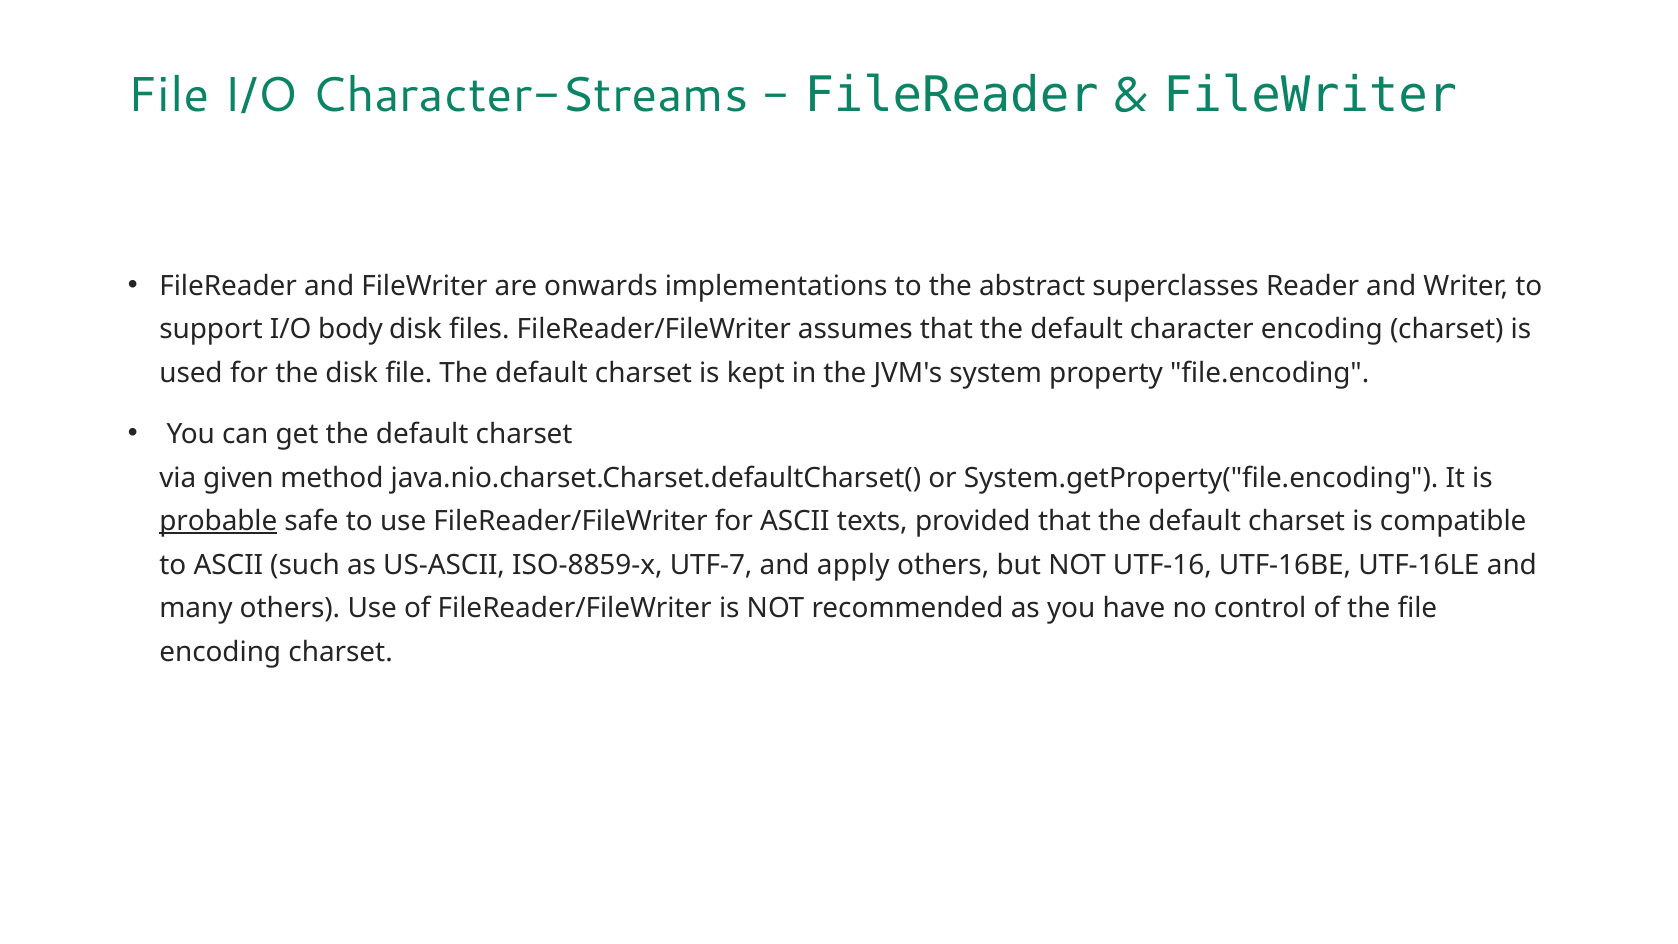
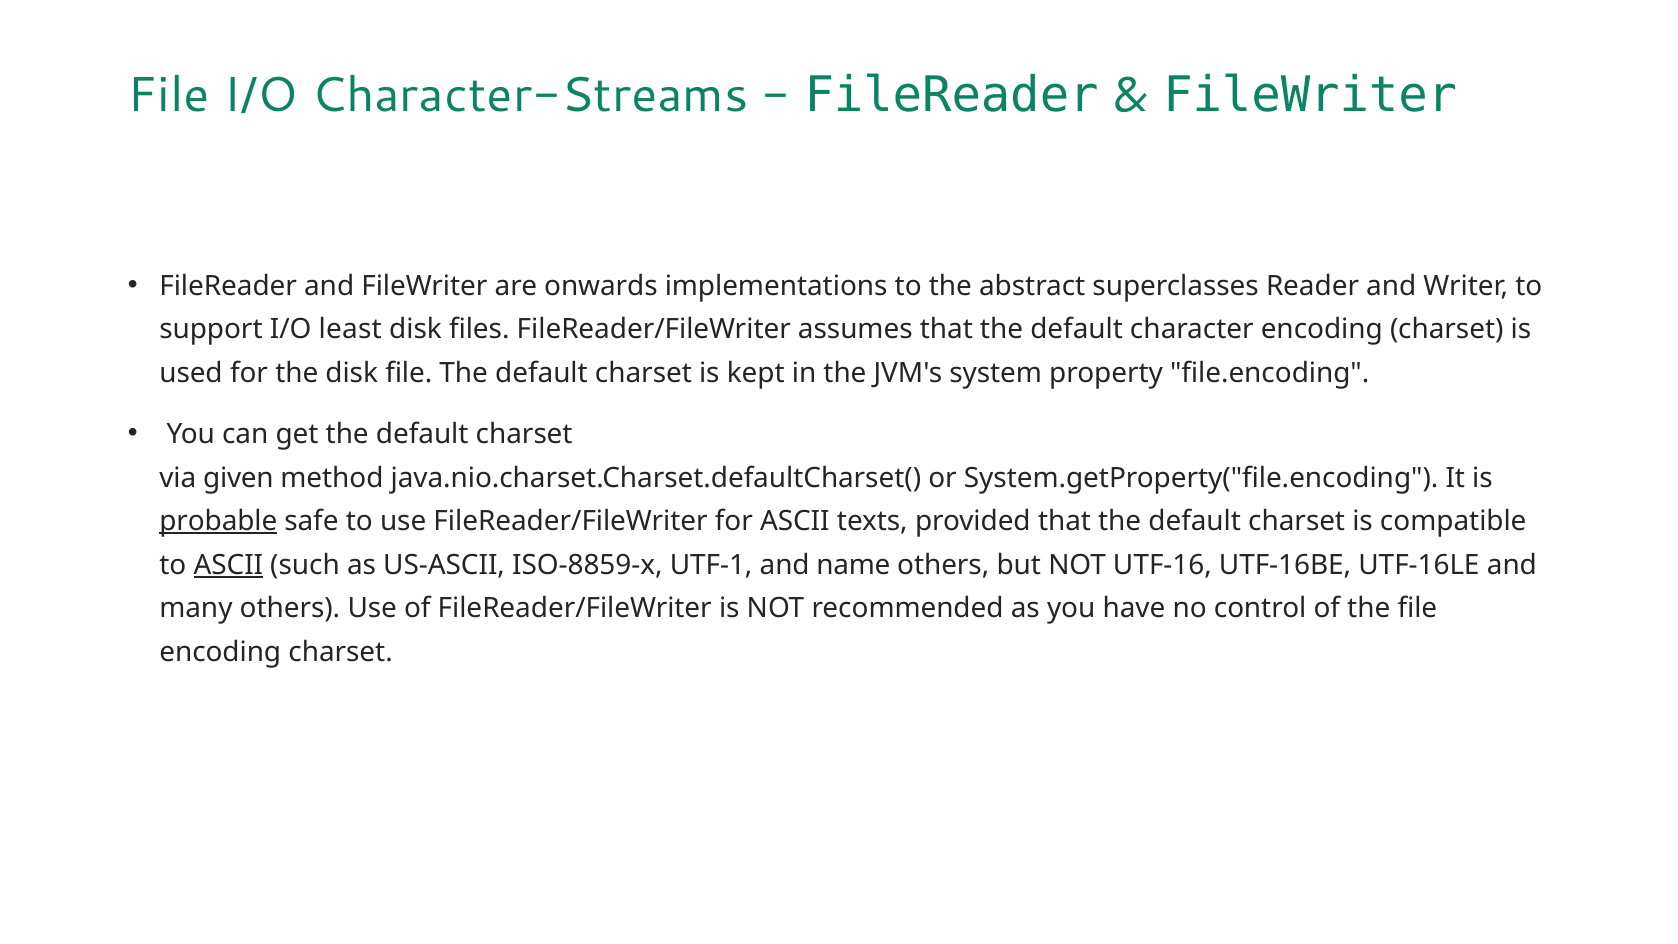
body: body -> least (350, 330)
ASCII underline: none -> present (228, 565)
UTF-7: UTF-7 -> UTF-1 (711, 565)
apply: apply -> name (853, 565)
